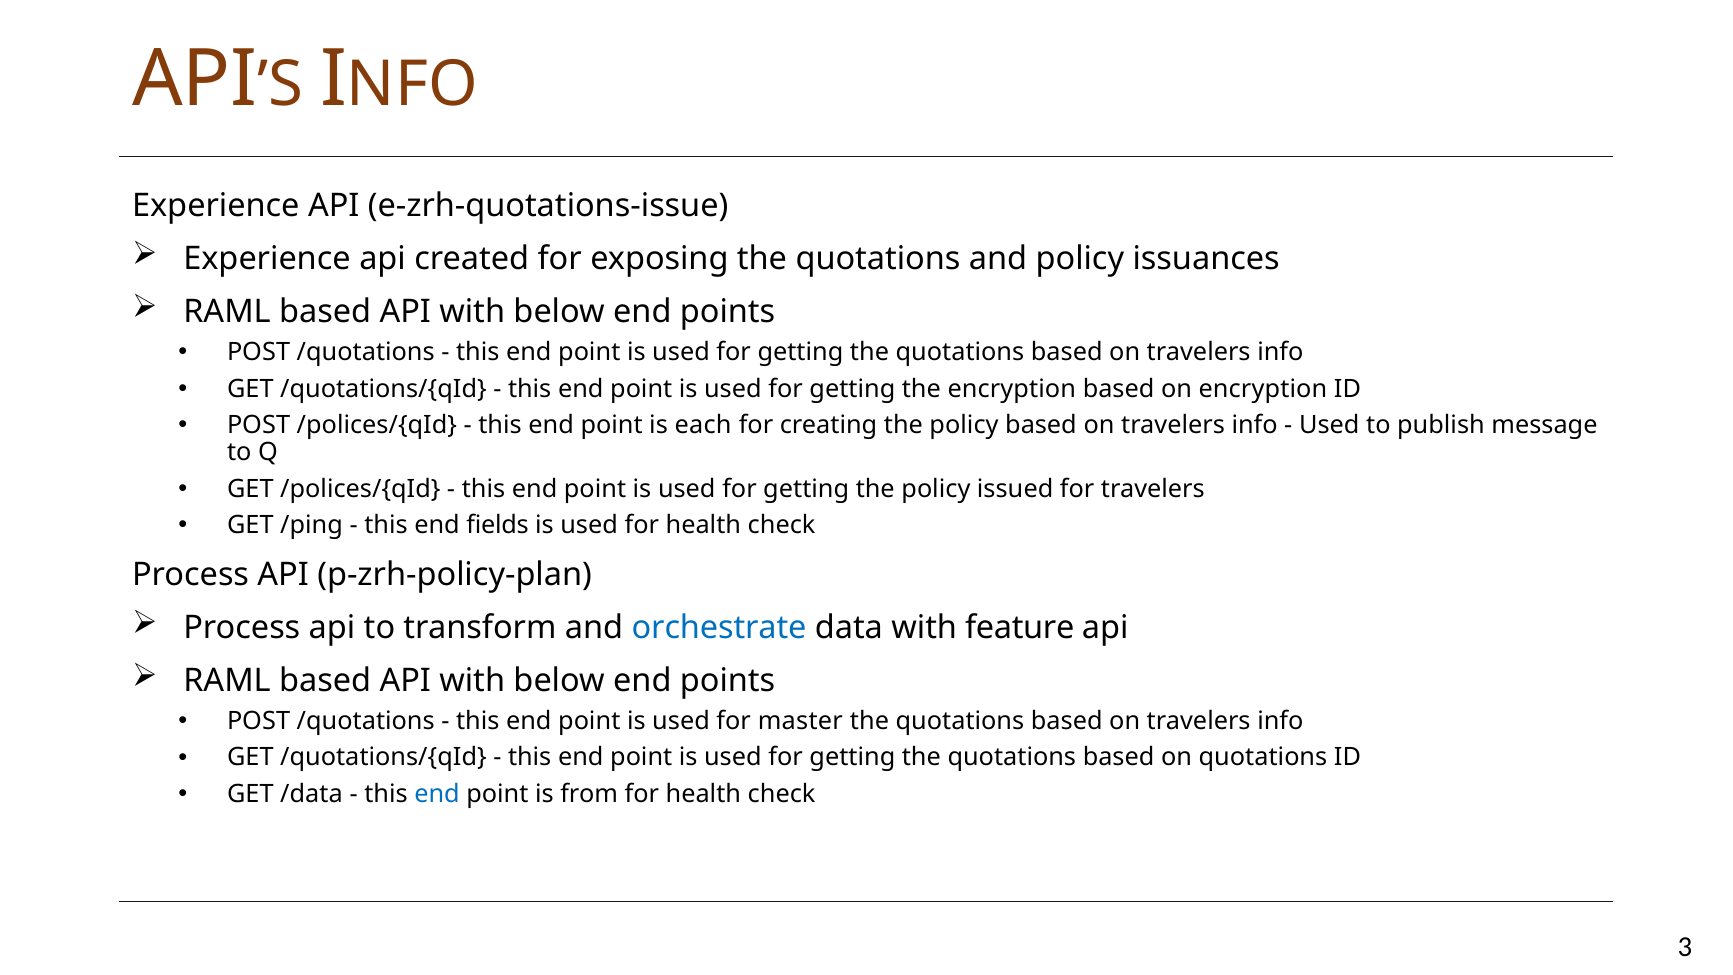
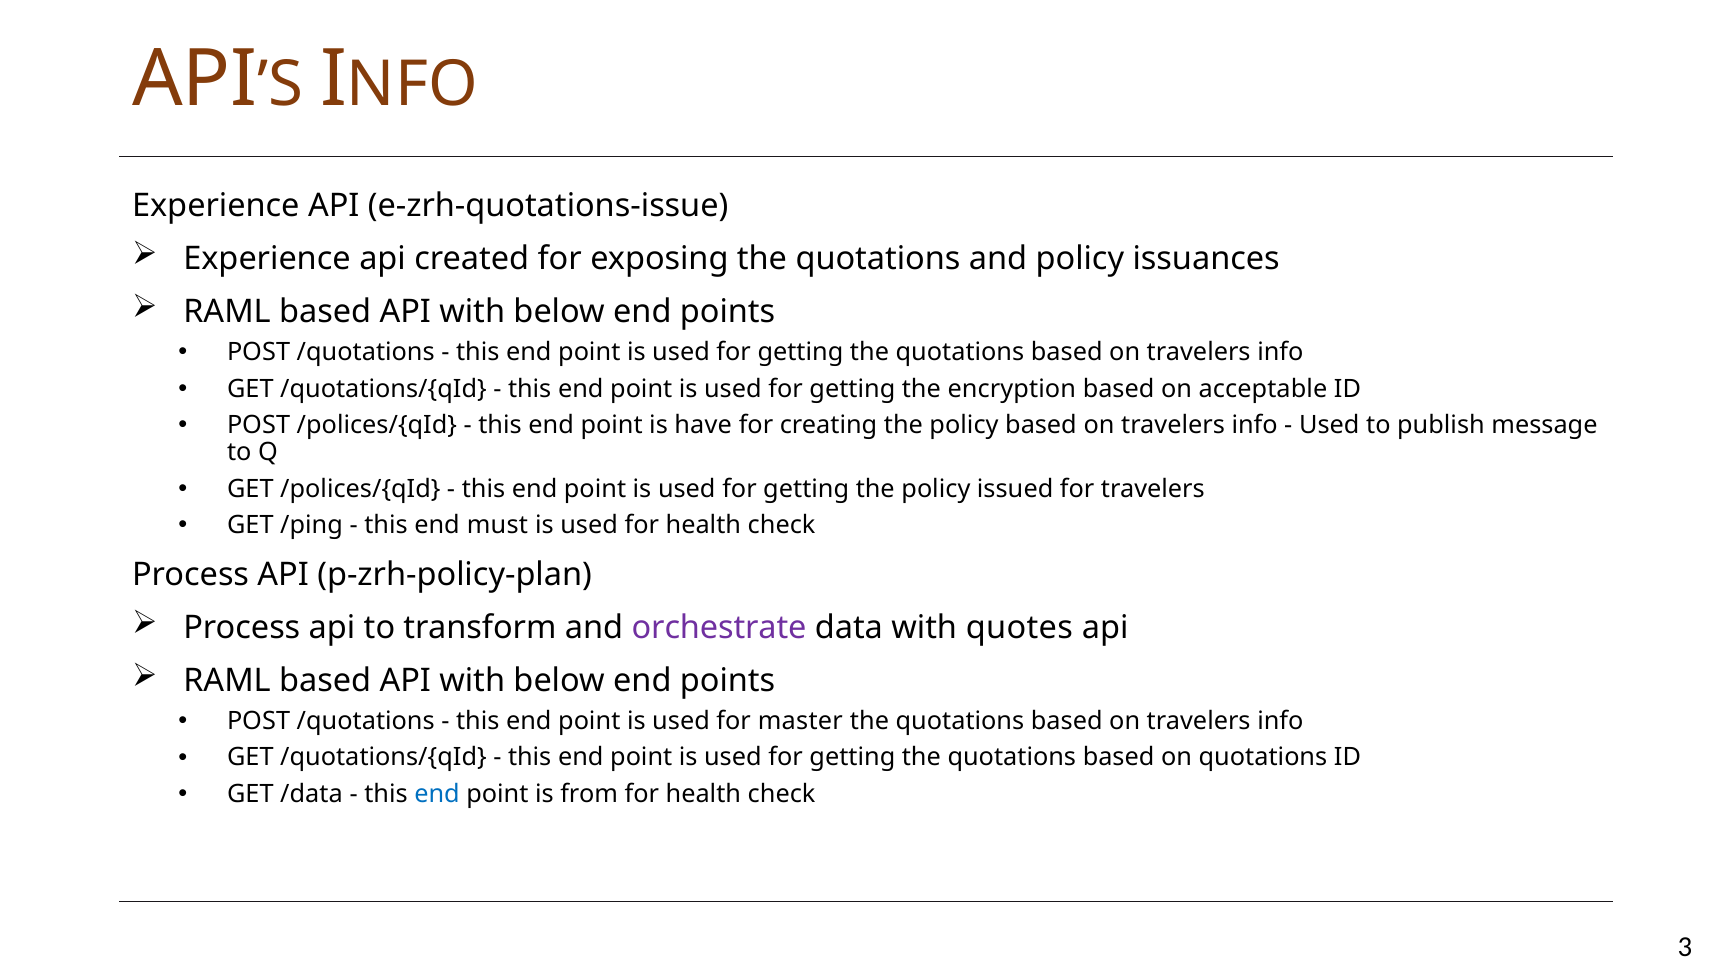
on encryption: encryption -> acceptable (1263, 389)
each: each -> have (703, 425)
fields: fields -> must (497, 525)
orchestrate colour: blue -> purple (719, 628)
feature: feature -> quotes (1019, 628)
